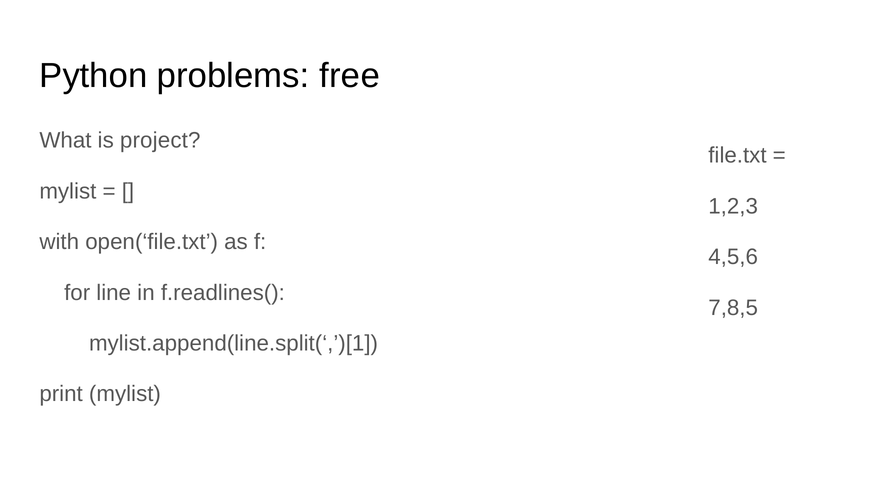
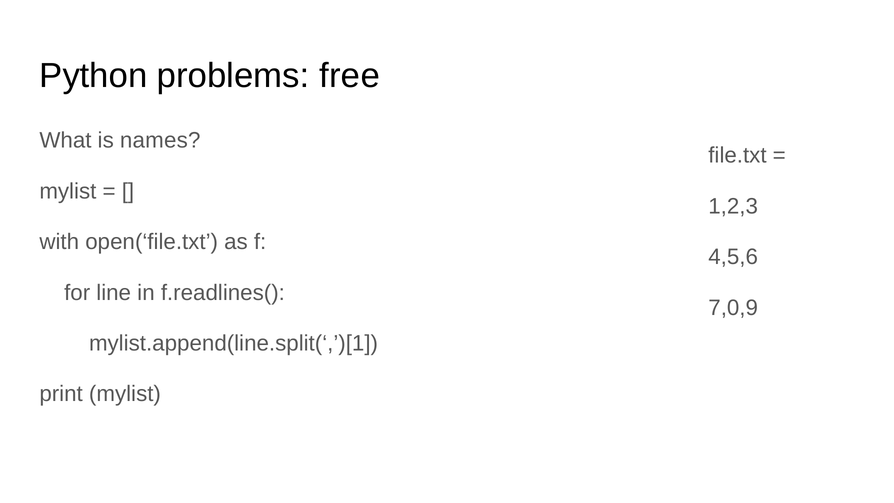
project: project -> names (160, 141)
7,8,5: 7,8,5 -> 7,0,9 (733, 308)
